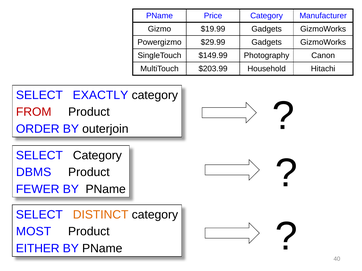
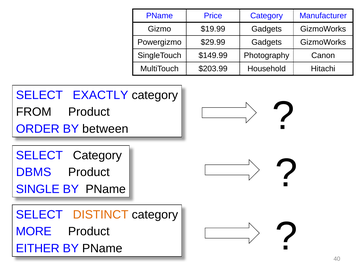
FROM colour: red -> black (34, 112)
outerjoin: outerjoin -> between (105, 129)
FEWER: FEWER -> SINGLE (38, 189)
MOST: MOST -> MORE (34, 232)
